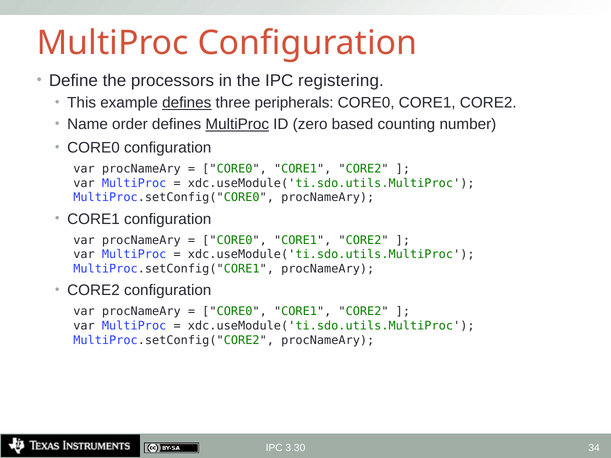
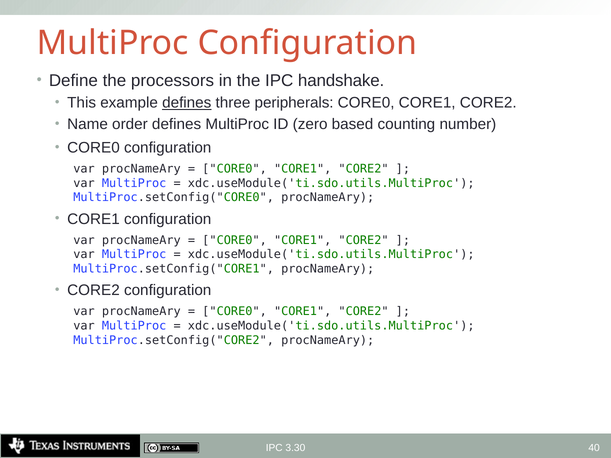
registering: registering -> handshake (341, 81)
MultiProc underline: present -> none (237, 124)
34: 34 -> 40 (594, 448)
